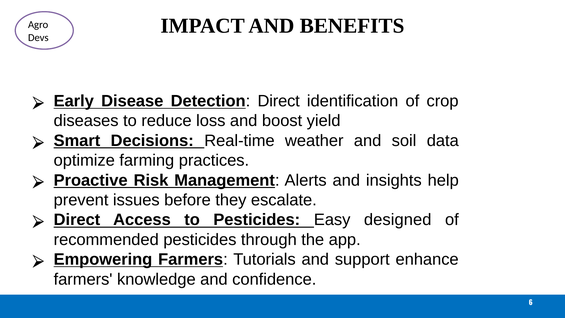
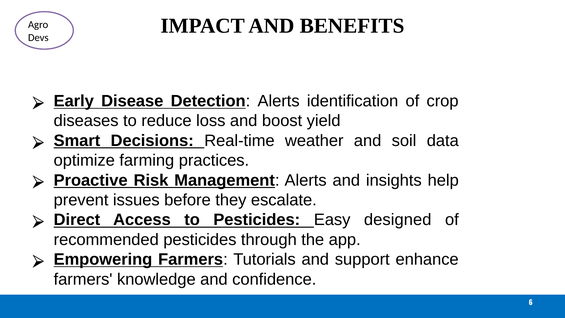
Detection Direct: Direct -> Alerts (279, 101)
